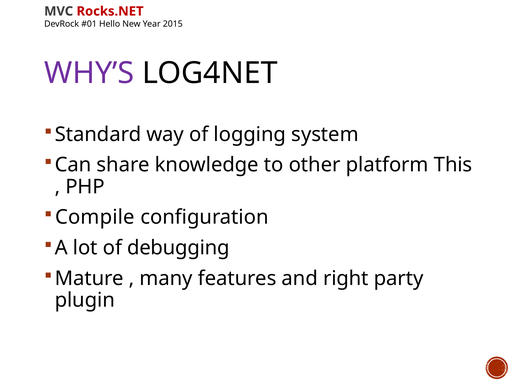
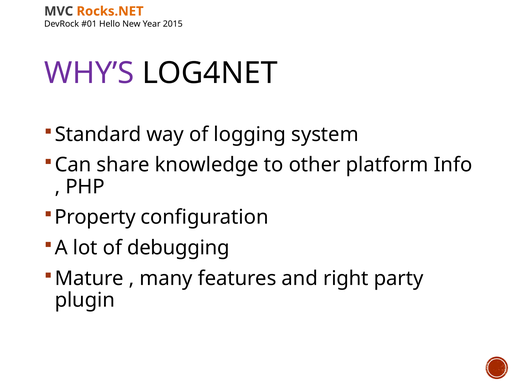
Rocks.NET colour: red -> orange (110, 11)
This: This -> Info (453, 165)
Compile: Compile -> Property (95, 217)
